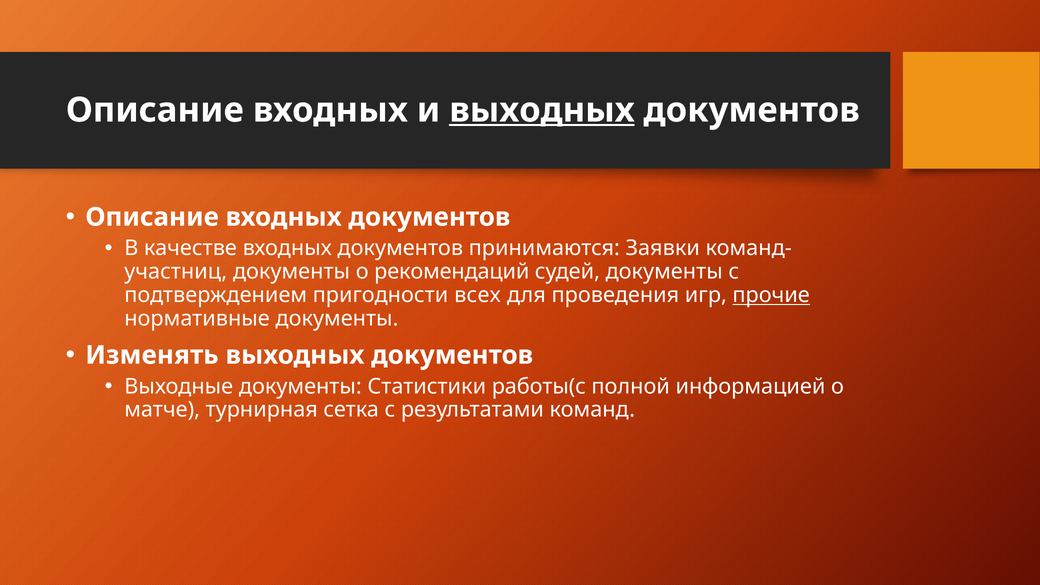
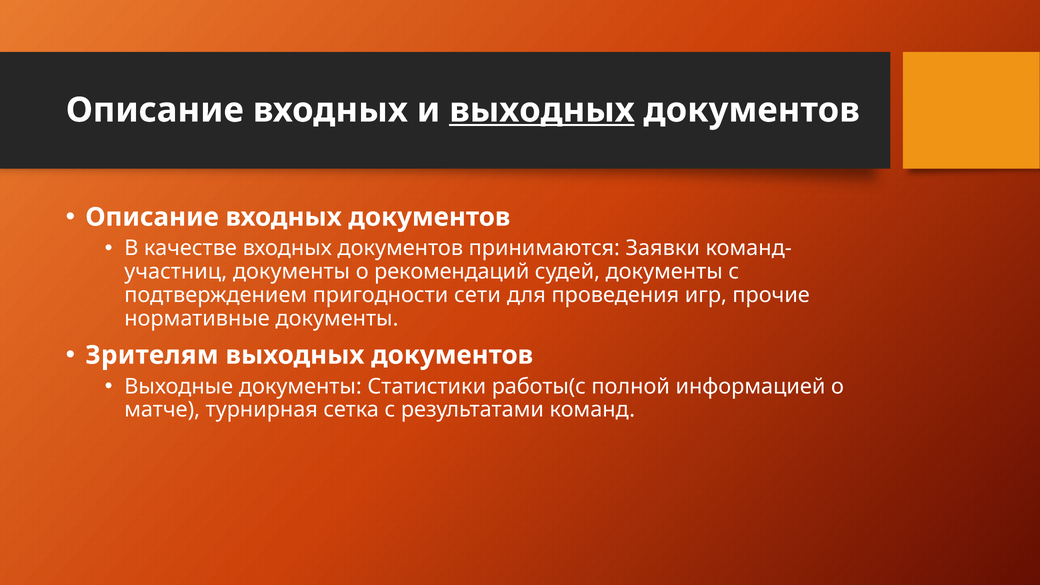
всех: всех -> сети (477, 295)
прочие underline: present -> none (771, 295)
Изменять: Изменять -> Зрителям (152, 355)
